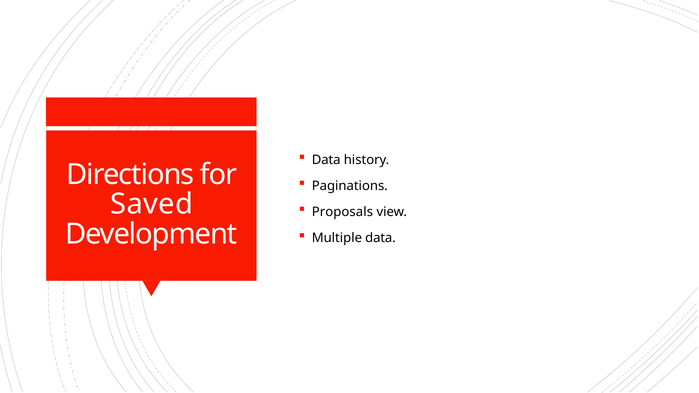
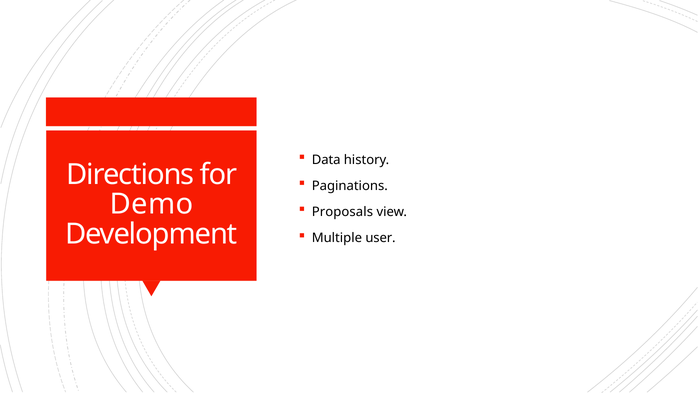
Saved: Saved -> Demo (152, 204)
Multiple data: data -> user (380, 238)
